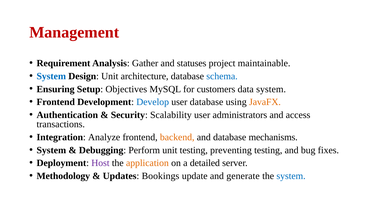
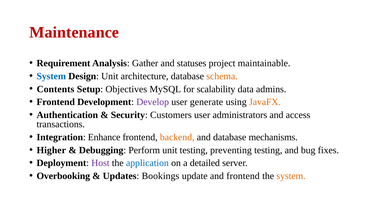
Management: Management -> Maintenance (74, 32)
schema colour: blue -> orange (222, 76)
Ensuring: Ensuring -> Contents (55, 89)
customers: customers -> scalability (216, 89)
data system: system -> admins (271, 89)
Develop colour: blue -> purple (153, 102)
user database: database -> generate (206, 102)
Scalability: Scalability -> Customers (171, 115)
Analyze: Analyze -> Enhance (104, 138)
System: System -> Higher (51, 151)
application colour: orange -> blue (147, 163)
Methodology: Methodology -> Overbooking (63, 176)
and generate: generate -> frontend (243, 176)
system colour: blue -> orange (291, 176)
